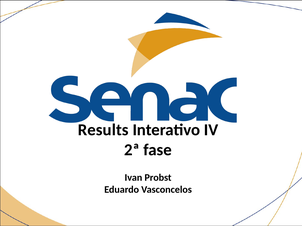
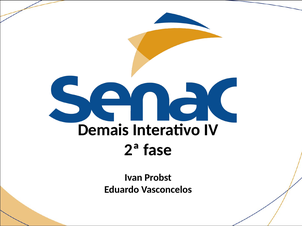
Results: Results -> Demais (103, 130)
